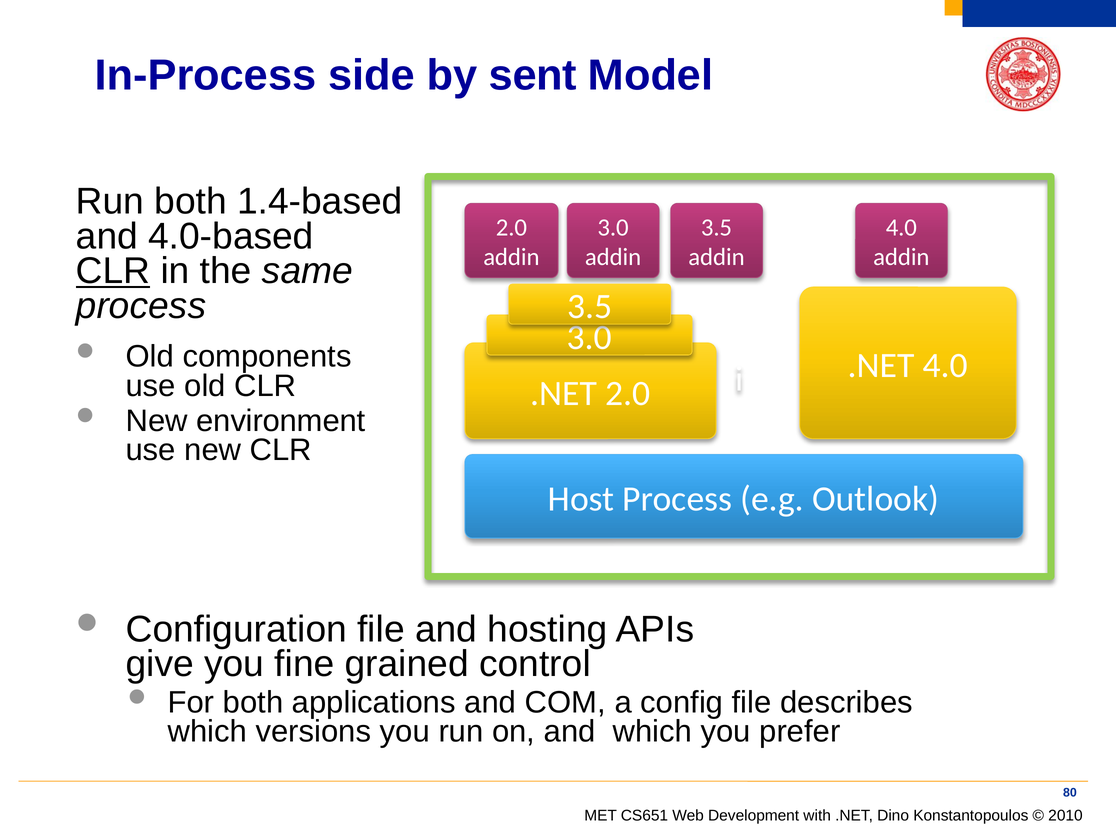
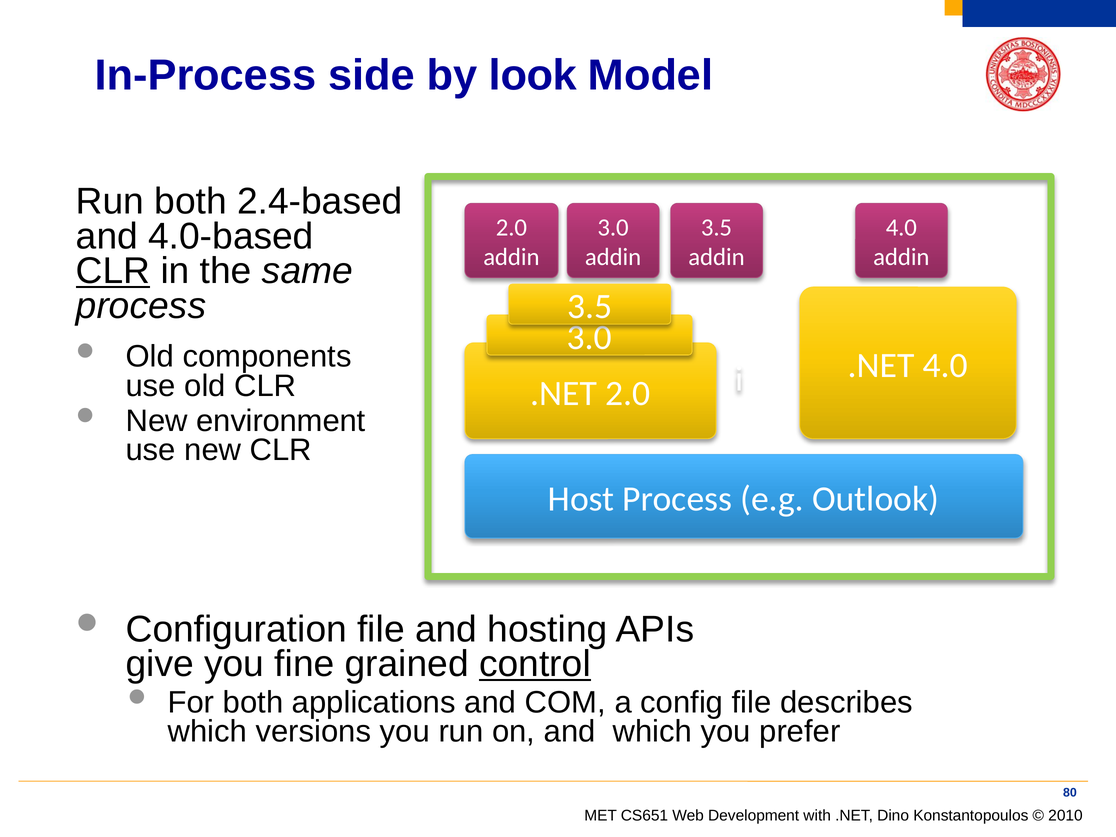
sent: sent -> look (533, 76)
1.4-based: 1.4-based -> 2.4-based (320, 202)
control underline: none -> present (535, 664)
